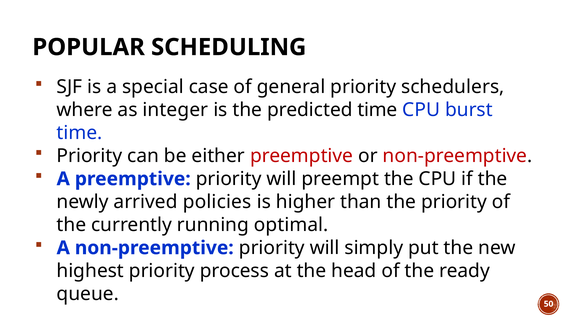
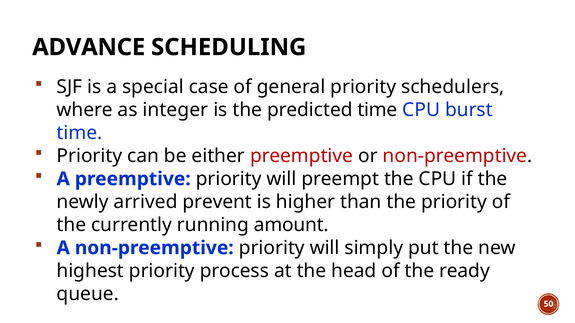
POPULAR: POPULAR -> ADVANCE (89, 47)
policies: policies -> prevent (217, 202)
optimal: optimal -> amount (291, 225)
